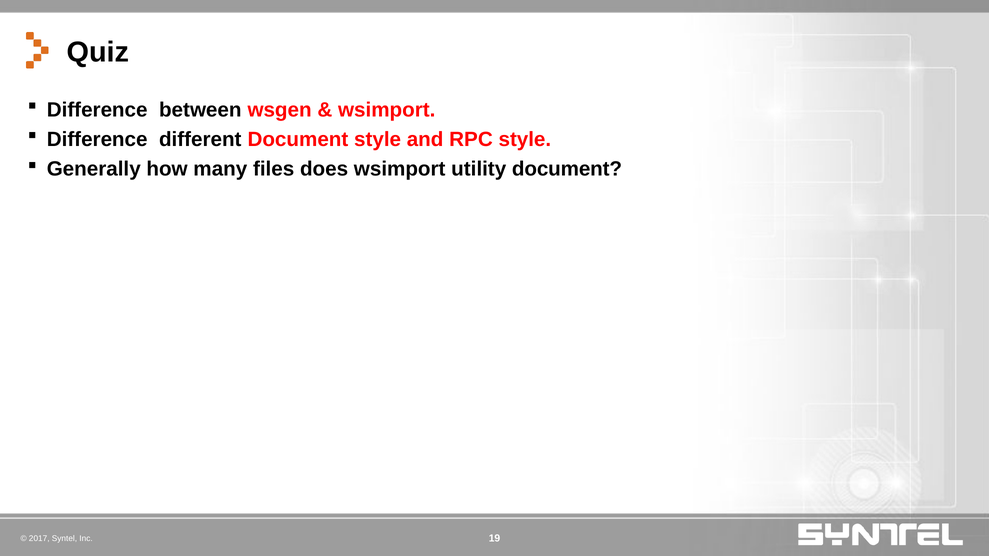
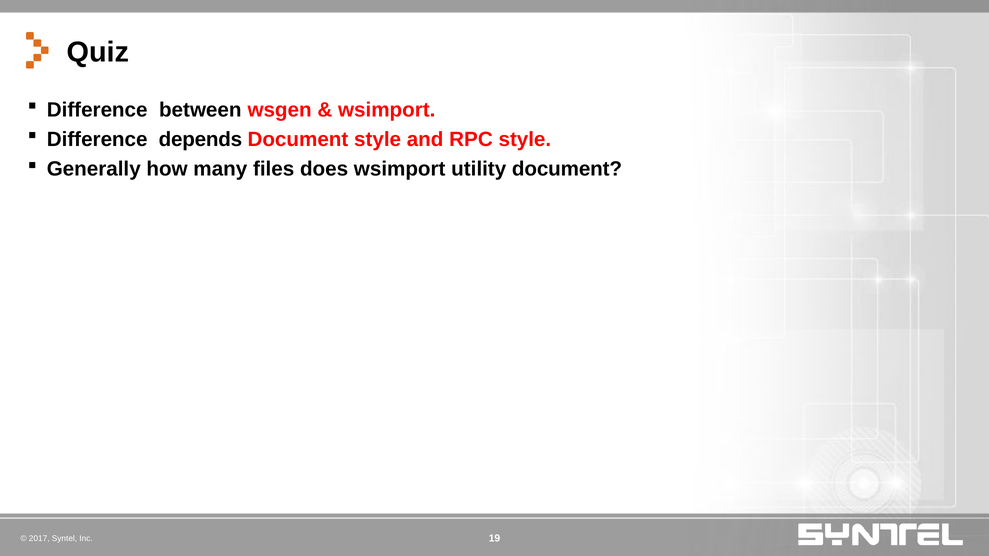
different: different -> depends (200, 139)
